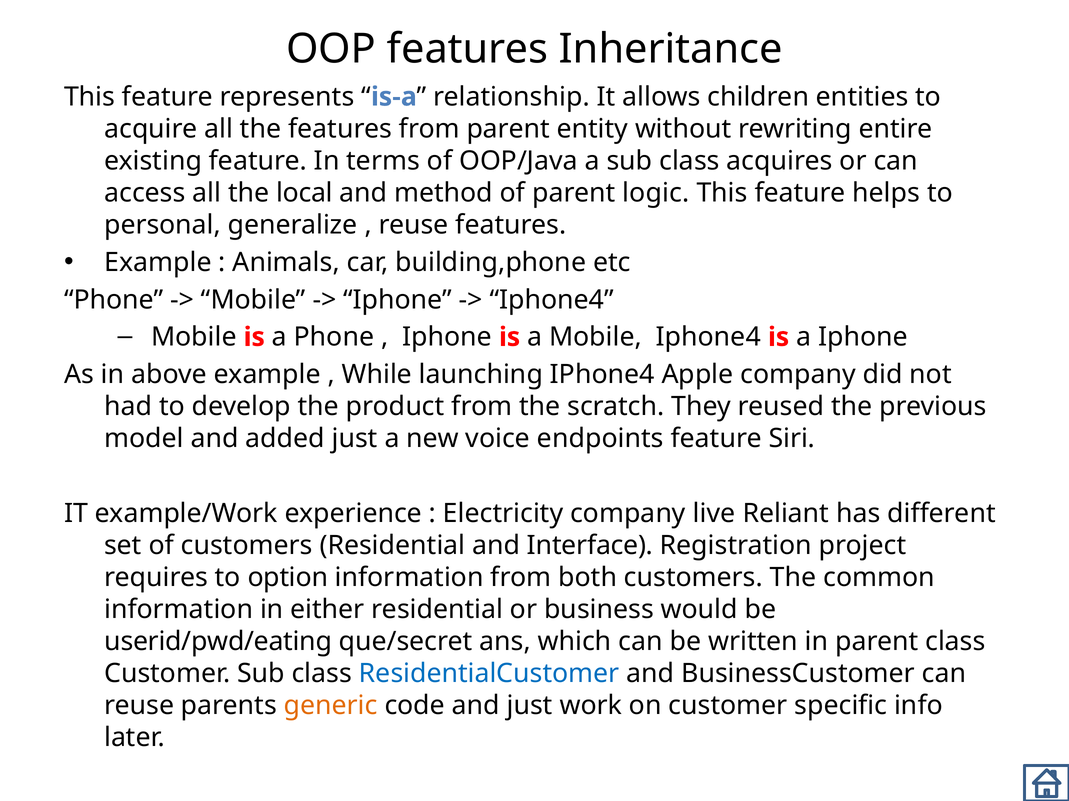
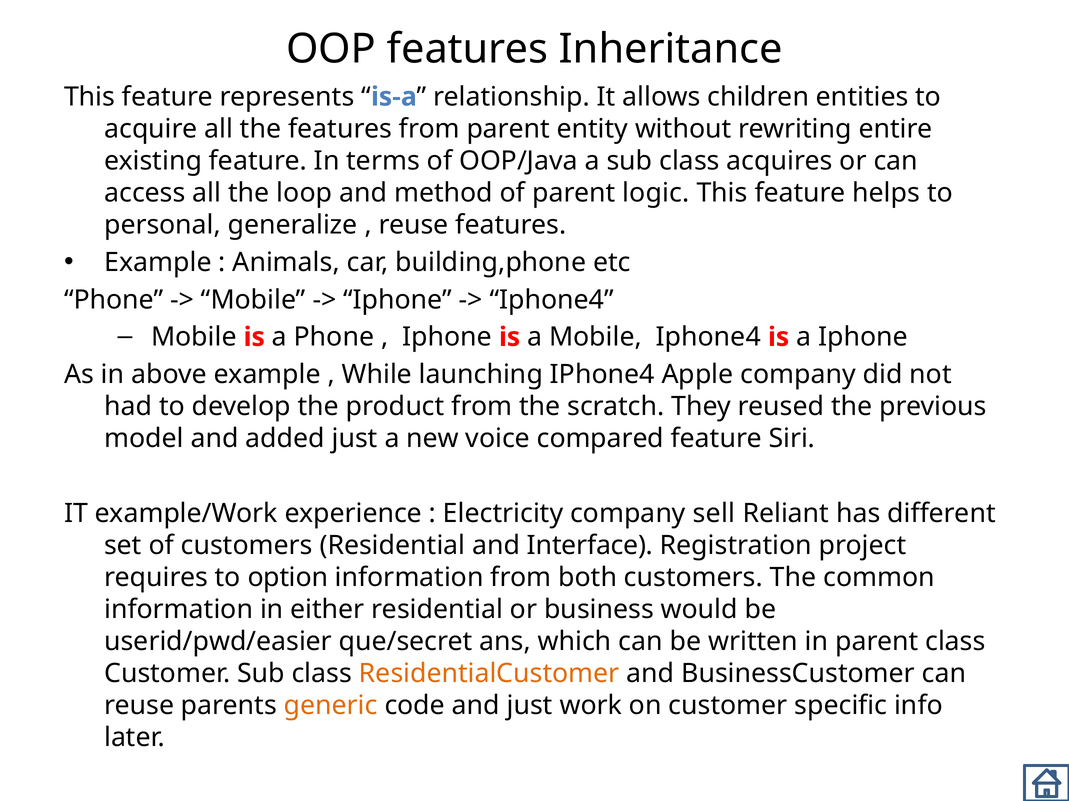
local: local -> loop (304, 193)
endpoints: endpoints -> compared (600, 439)
live: live -> sell (714, 514)
userid/pwd/eating: userid/pwd/eating -> userid/pwd/easier (218, 642)
ResidentialCustomer colour: blue -> orange (489, 674)
